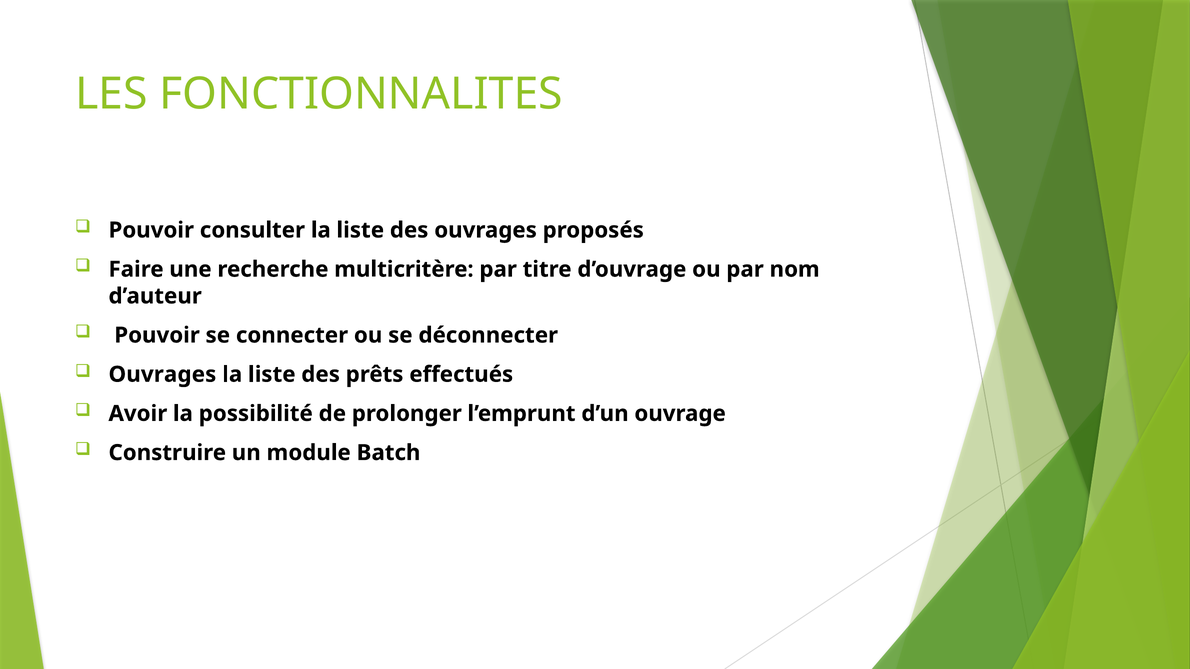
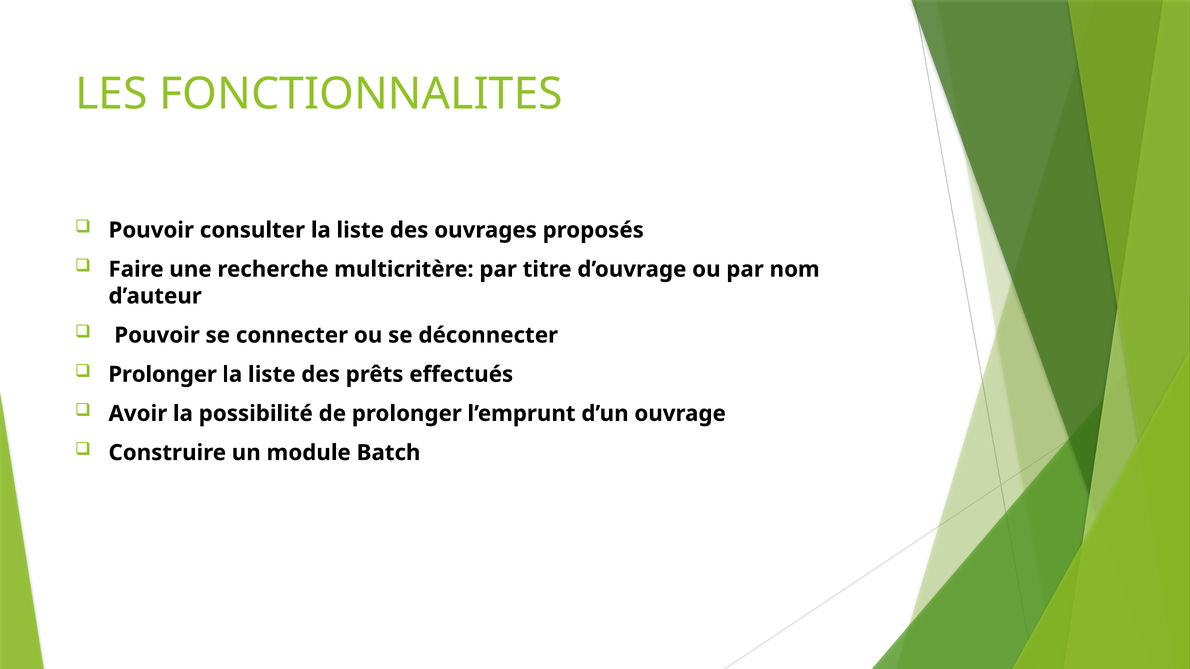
Ouvrages: Ouvrages -> Prolonger (163, 375)
